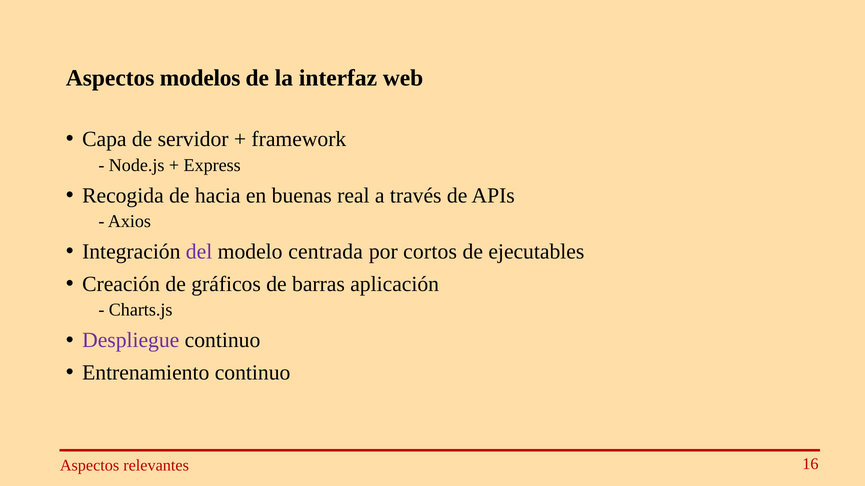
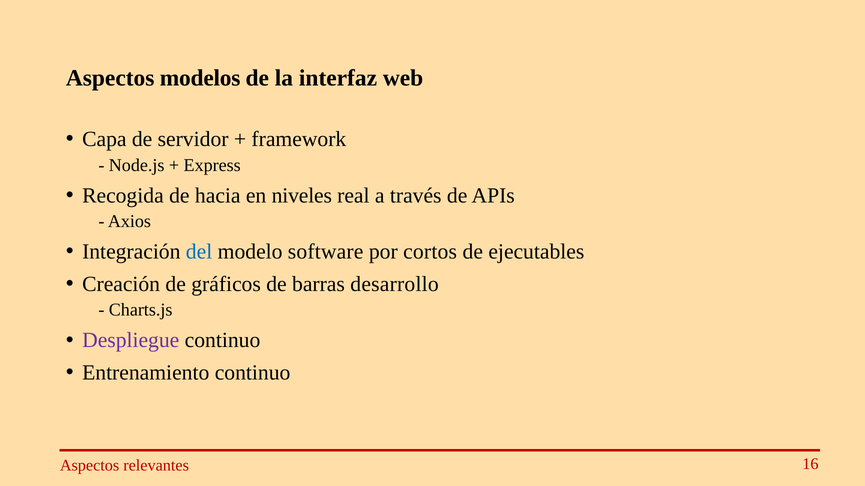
buenas: buenas -> niveles (302, 196)
del colour: purple -> blue (199, 252)
centrada: centrada -> software (326, 252)
aplicación: aplicación -> desarrollo (395, 284)
